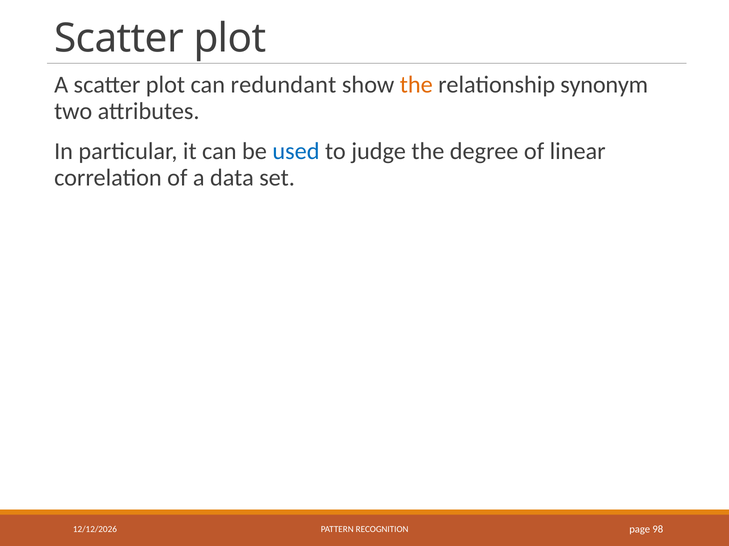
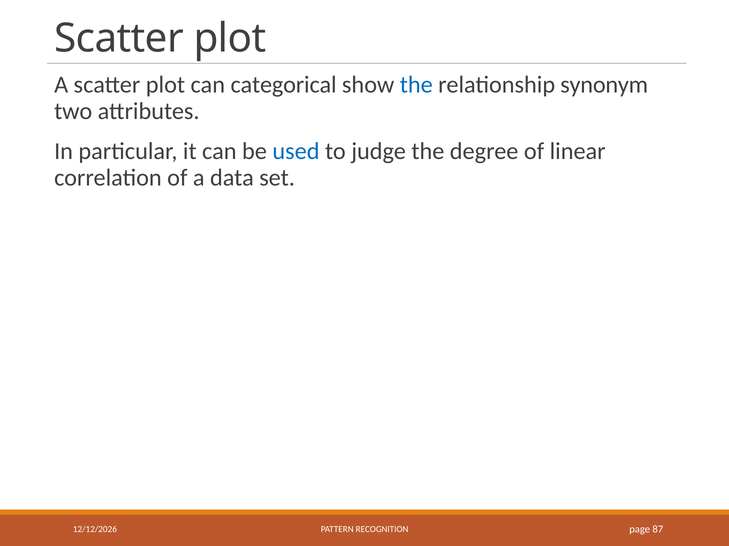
redundant: redundant -> categorical (284, 85)
the colour: orange -> blue (416, 85)
98: 98 -> 87 (658, 530)
